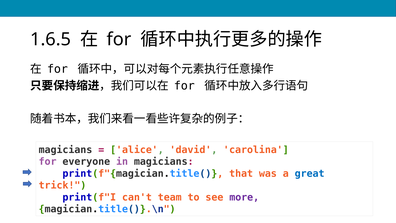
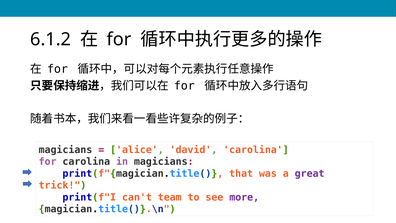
1.6.5: 1.6.5 -> 6.1.2 (51, 39)
for everyone: everyone -> carolina (86, 161)
great colour: blue -> purple (310, 173)
